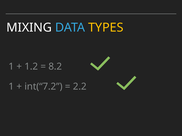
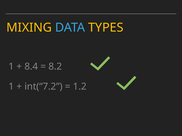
MIXING colour: white -> yellow (29, 28)
1.2: 1.2 -> 8.4 (31, 67)
2.2: 2.2 -> 1.2 (80, 87)
